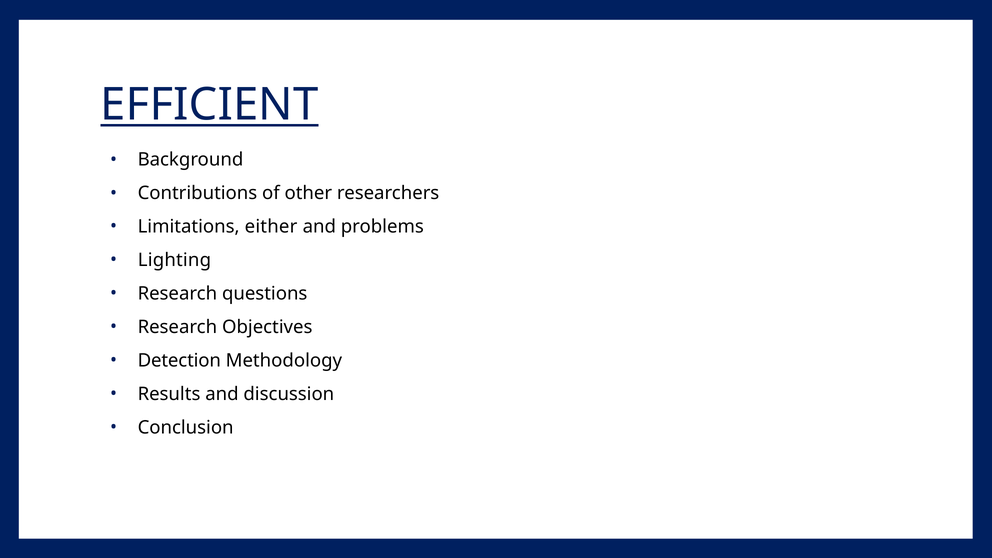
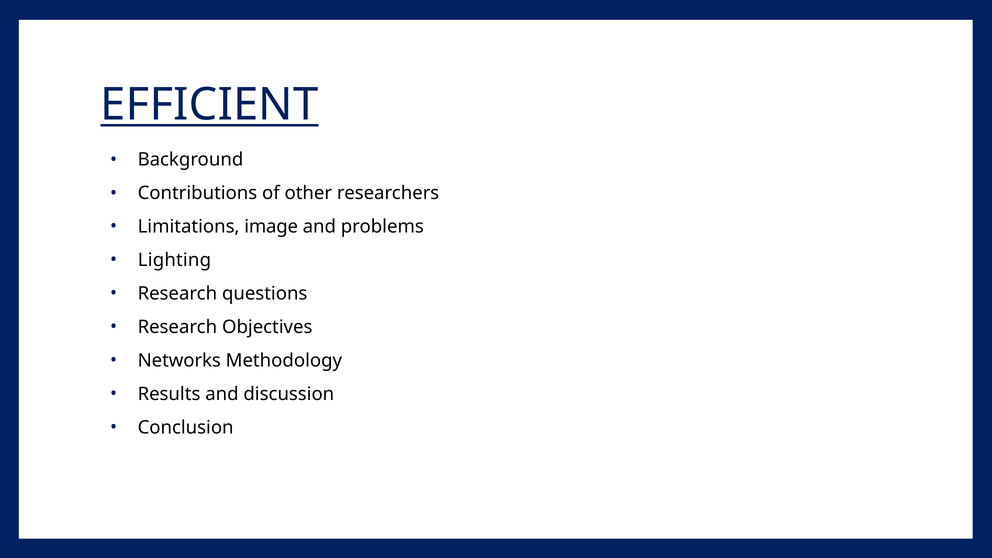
either: either -> image (271, 227)
Detection: Detection -> Networks (179, 361)
